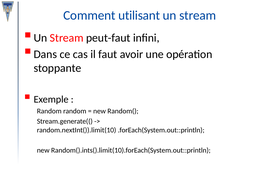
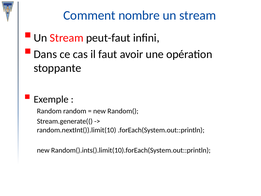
utilisant: utilisant -> nombre (139, 15)
